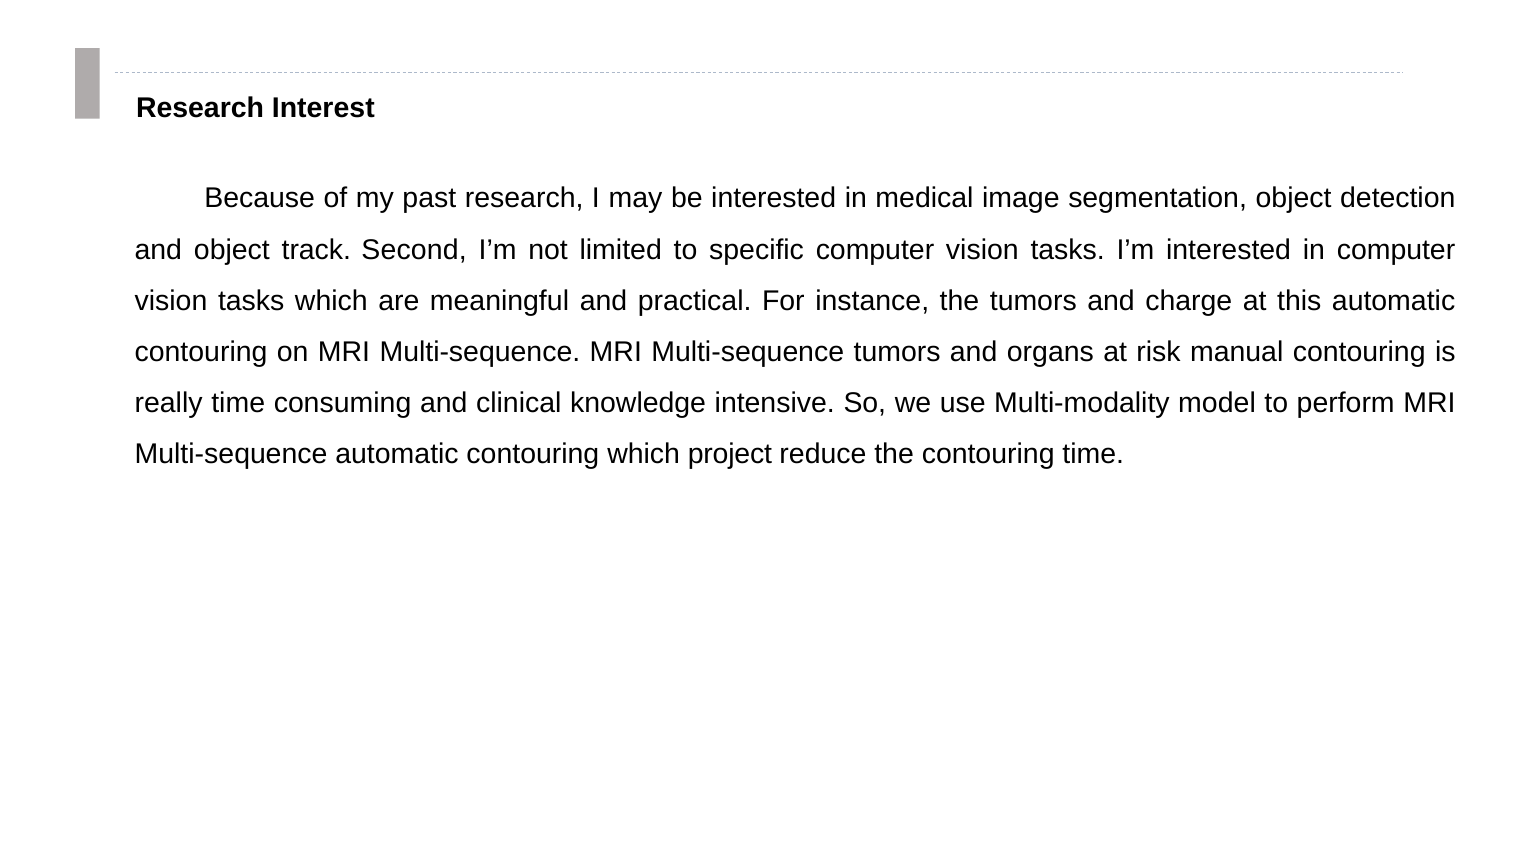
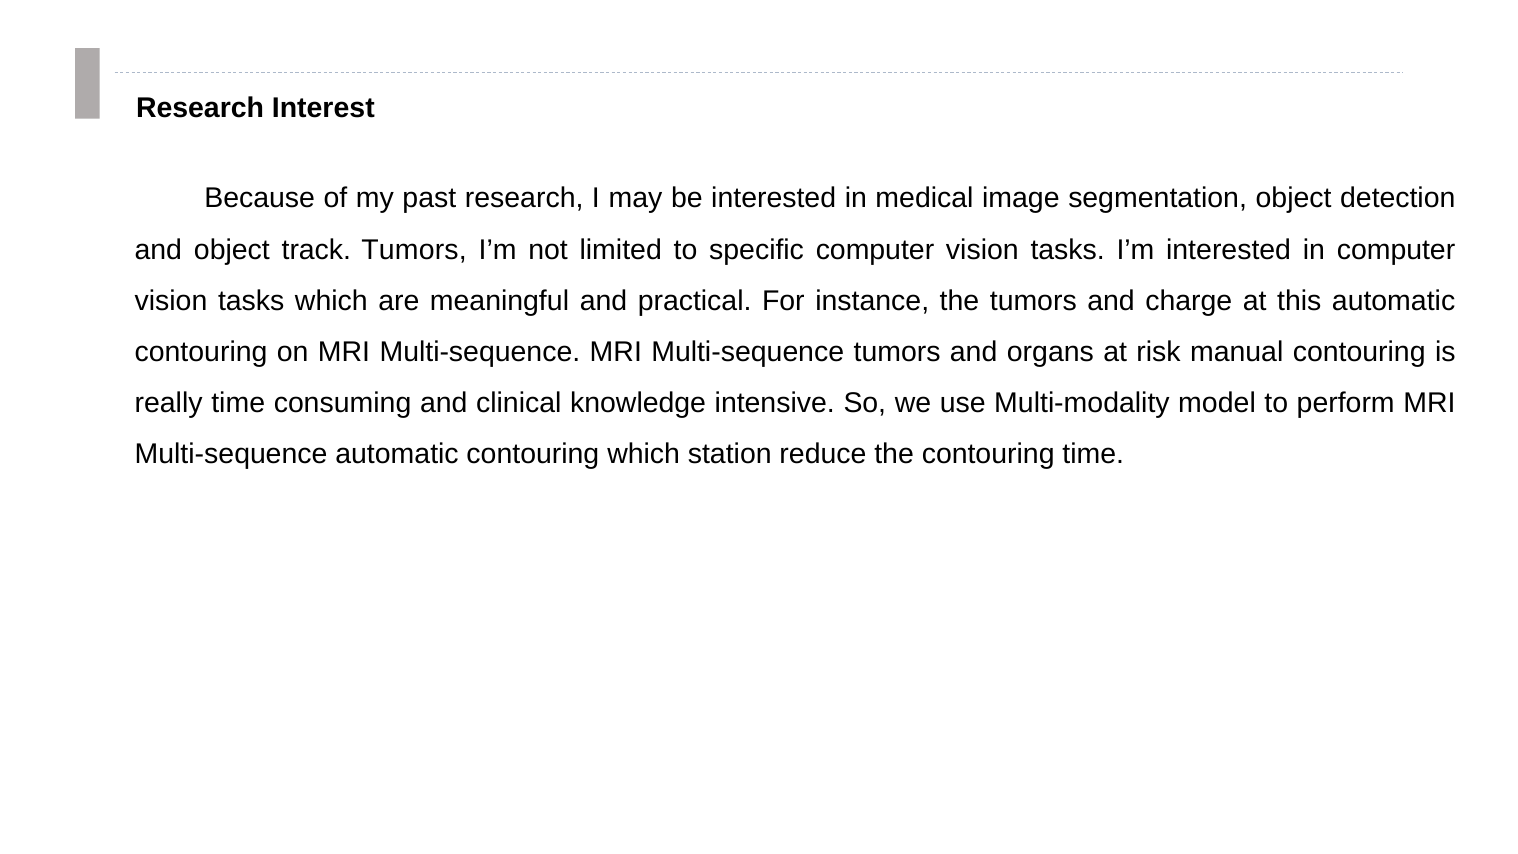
track Second: Second -> Tumors (414, 250)
project: project -> station (730, 455)
